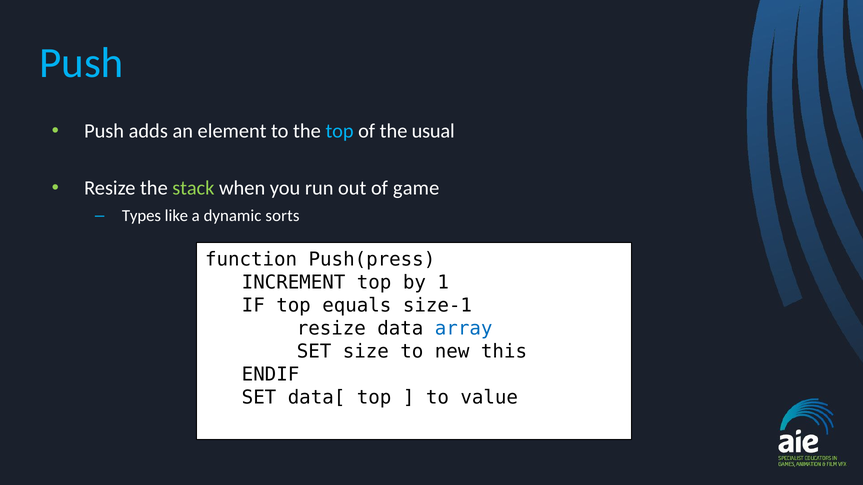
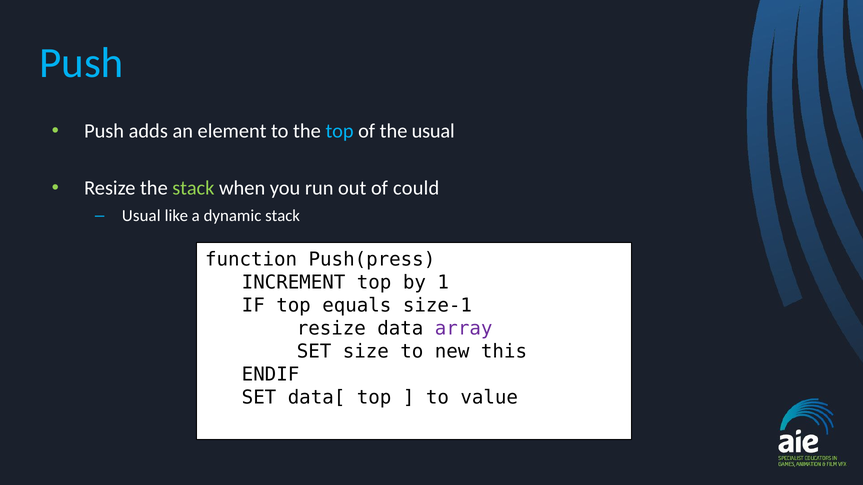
game: game -> could (416, 188)
Types: Types -> Usual (141, 216)
dynamic sorts: sorts -> stack (283, 216)
array colour: blue -> purple (464, 329)
